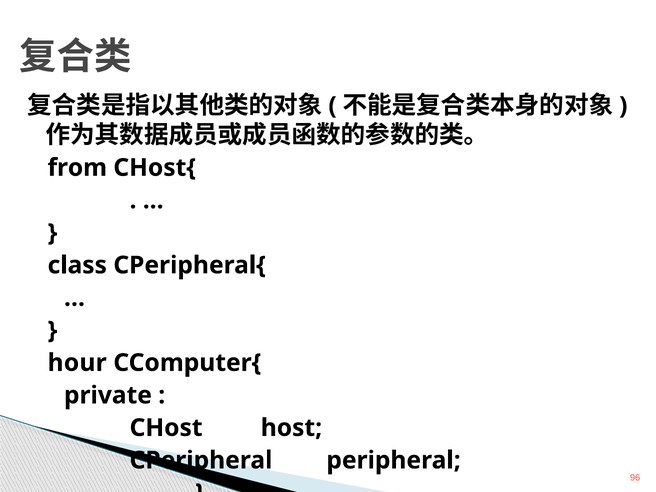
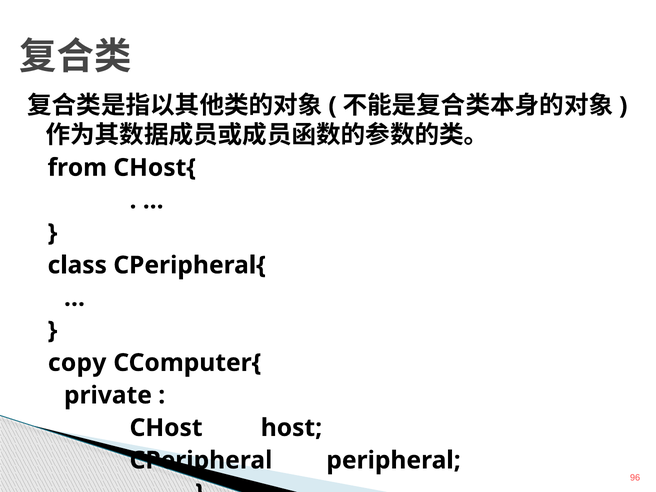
hour: hour -> copy (77, 363)
